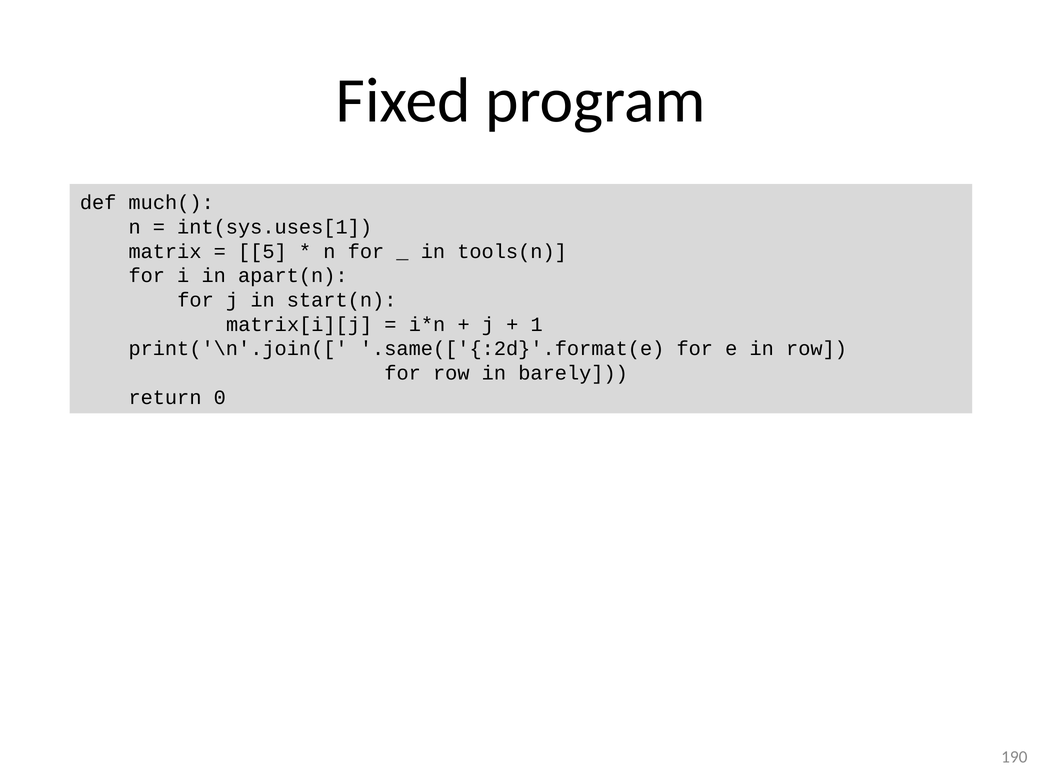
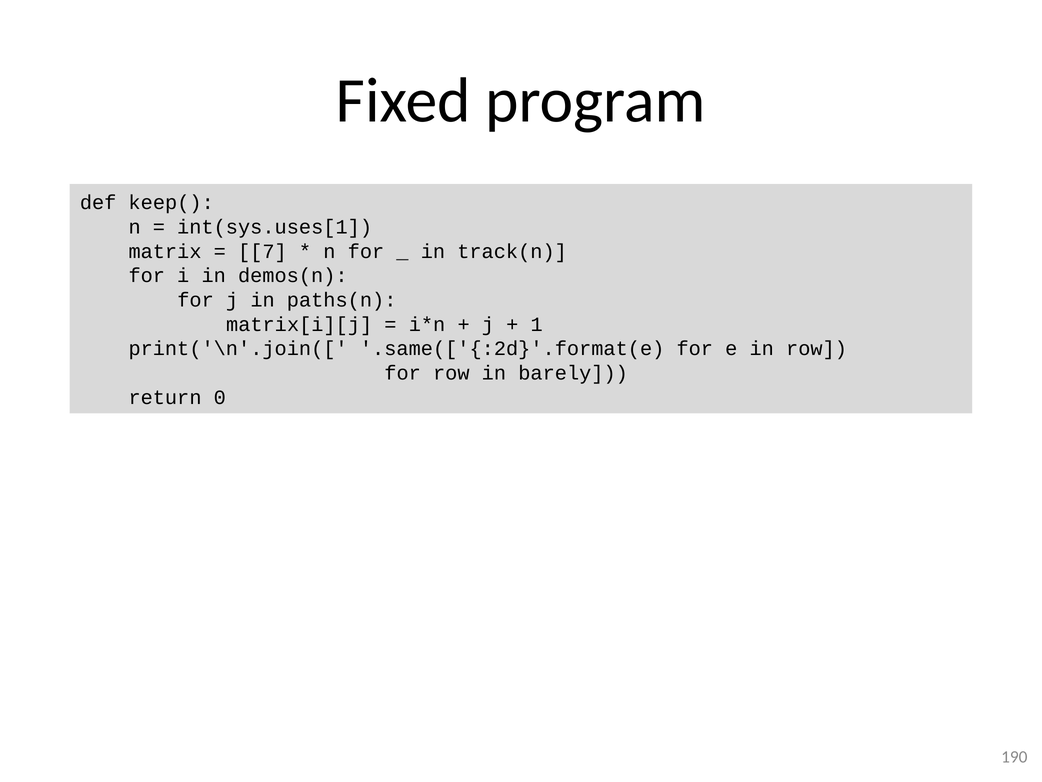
much(: much( -> keep( (171, 203)
5: 5 -> 7 (262, 251)
tools(n: tools(n -> track(n (512, 251)
apart(n: apart(n -> demos(n (293, 276)
start(n: start(n -> paths(n (342, 300)
